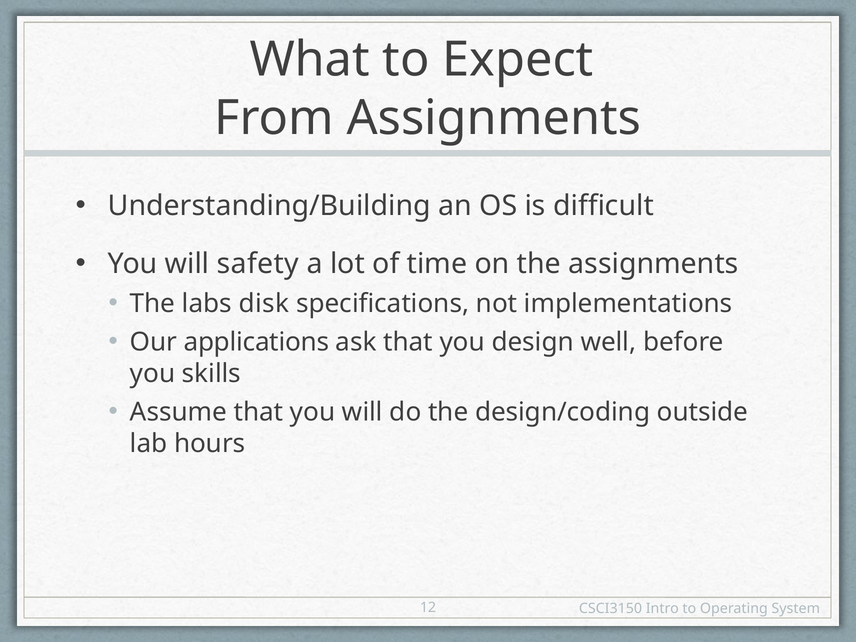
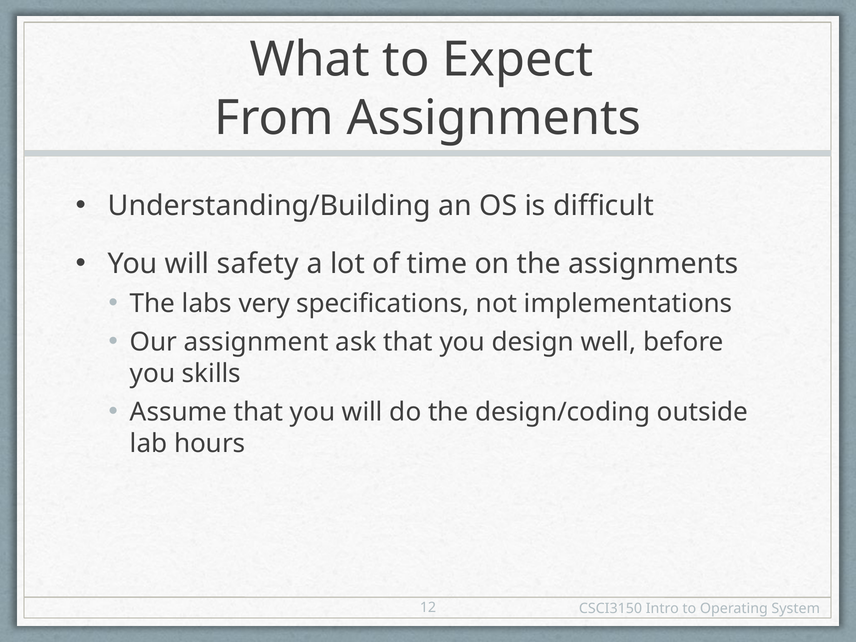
disk: disk -> very (264, 304)
applications: applications -> assignment (256, 342)
